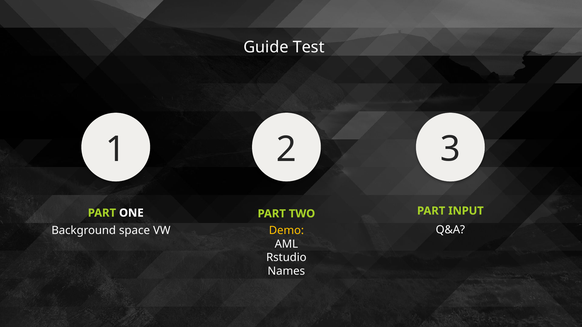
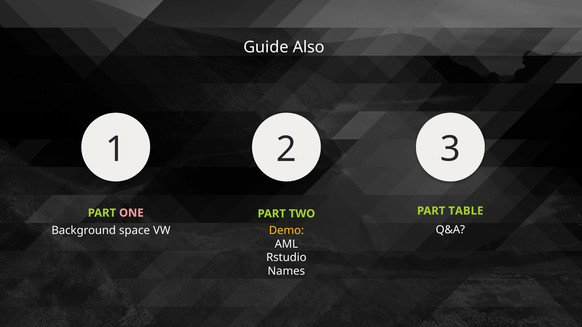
Test: Test -> Also (309, 47)
INPUT: INPUT -> TABLE (466, 211)
ONE colour: white -> pink (131, 213)
